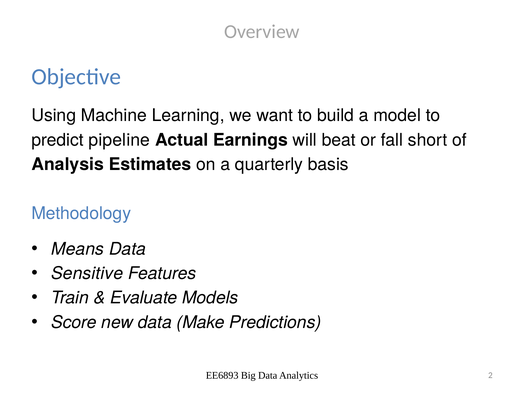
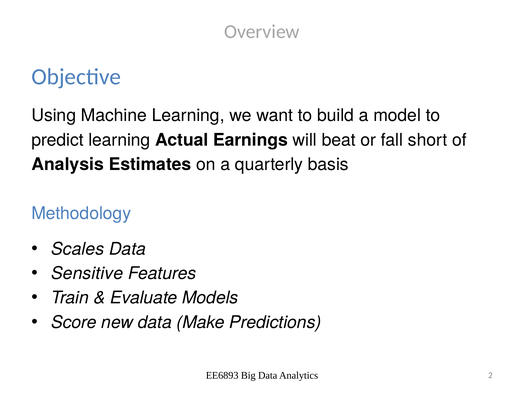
predict pipeline: pipeline -> learning (119, 140)
Means: Means -> Scales (78, 249)
